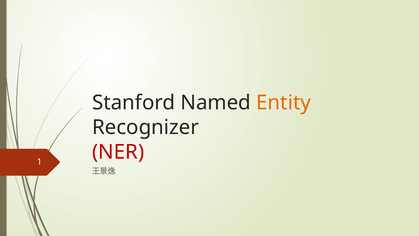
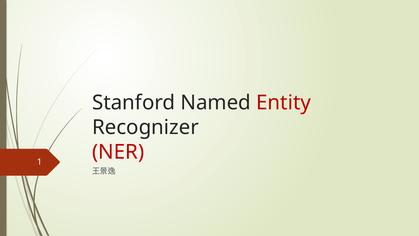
Entity colour: orange -> red (284, 102)
